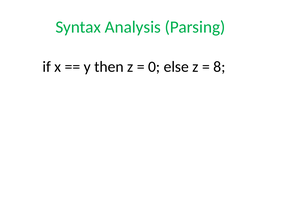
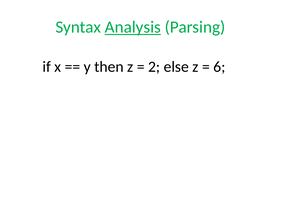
Analysis underline: none -> present (133, 27)
0: 0 -> 2 (154, 67)
8: 8 -> 6 (219, 67)
